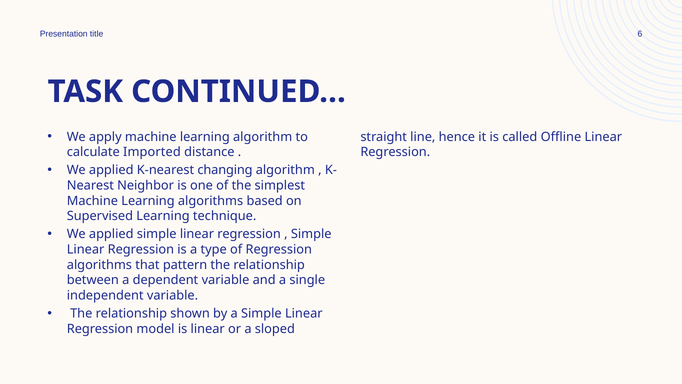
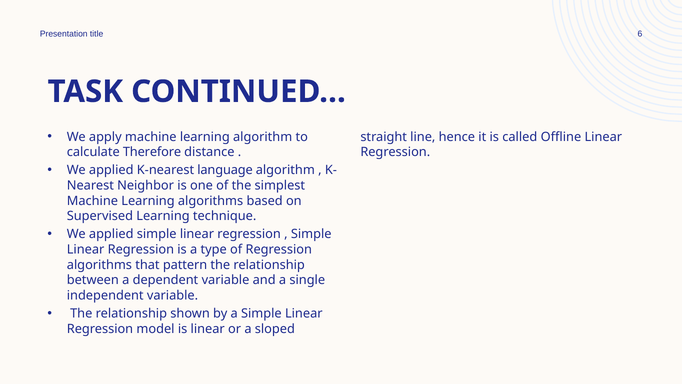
Imported: Imported -> Therefore (152, 152)
changing: changing -> language (225, 170)
